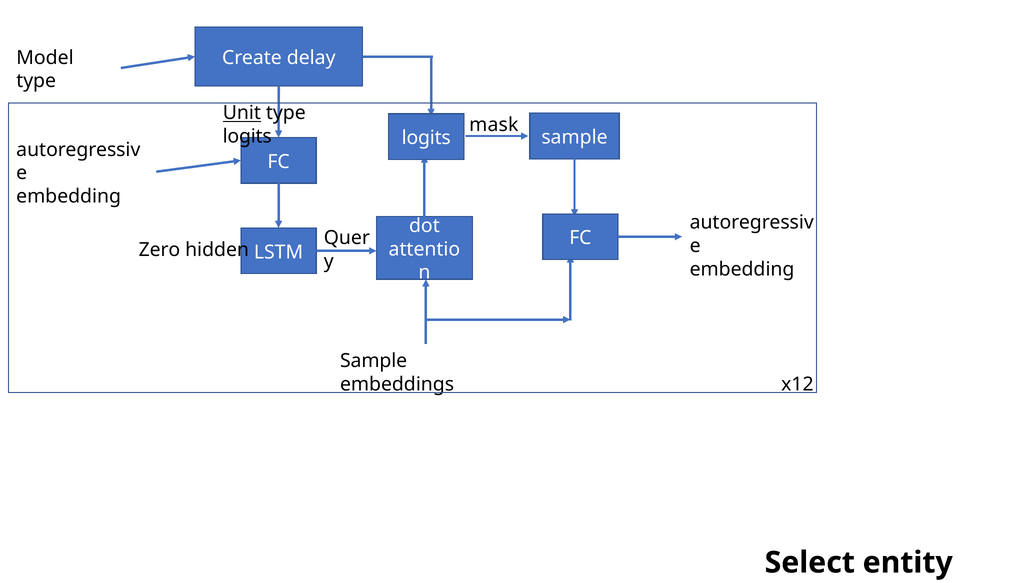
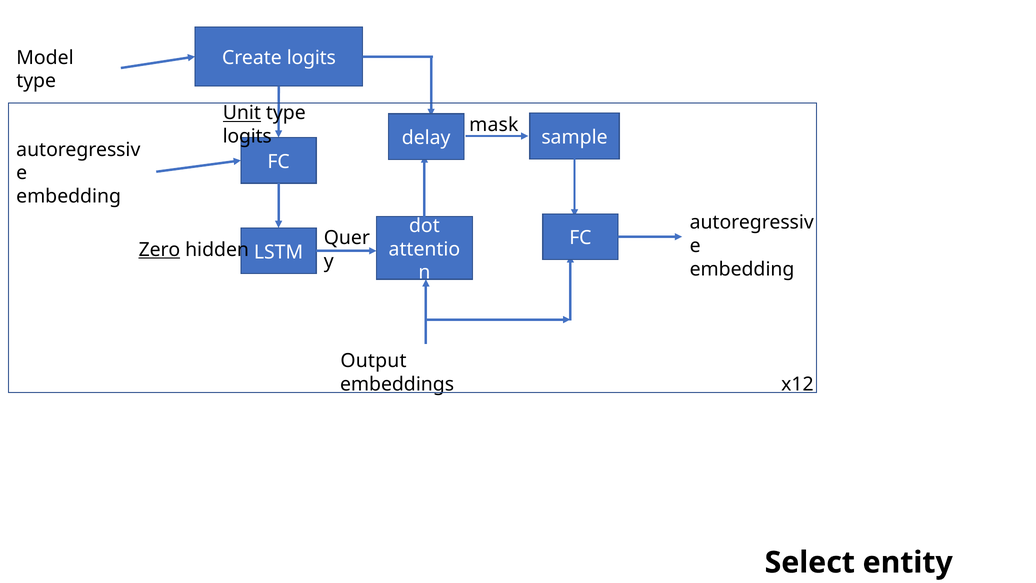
Create delay: delay -> logits (311, 58)
logits: logits -> delay (426, 138)
Zero underline: none -> present (159, 250)
Sample: Sample -> Output (373, 361)
